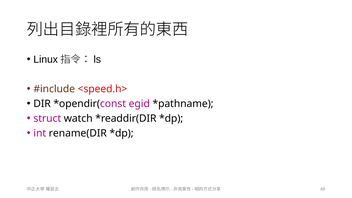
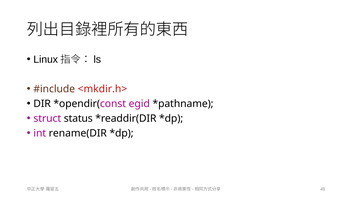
<speed.h>: <speed.h> -> <mkdir.h> (102, 89)
watch: watch -> status (78, 118)
